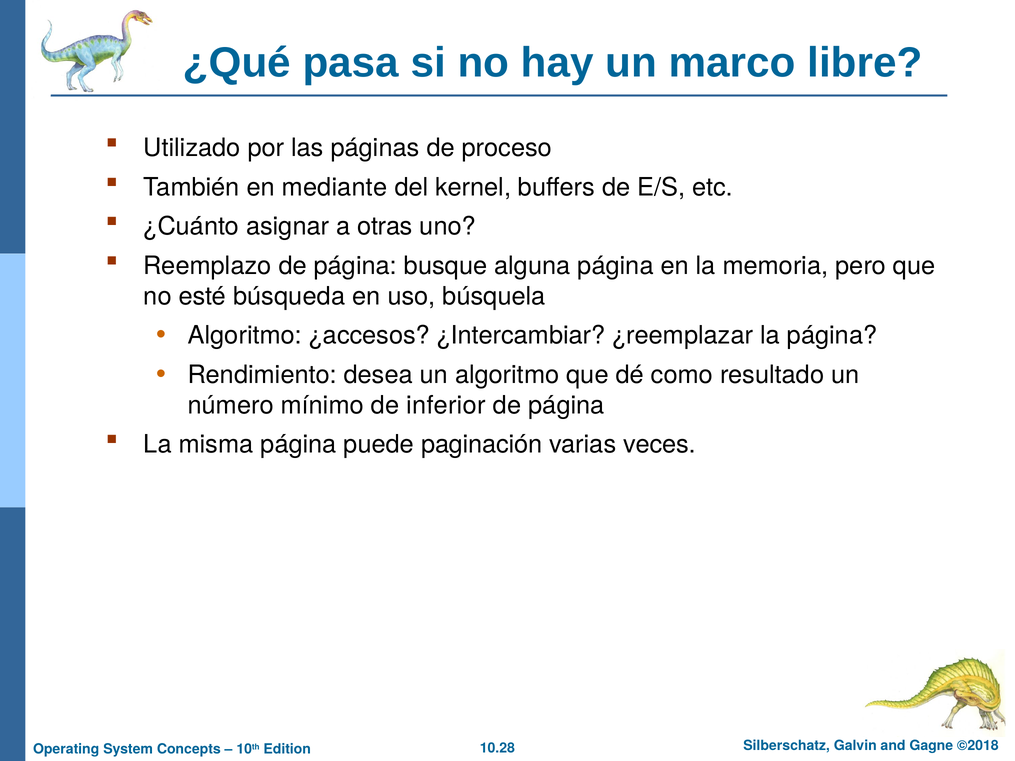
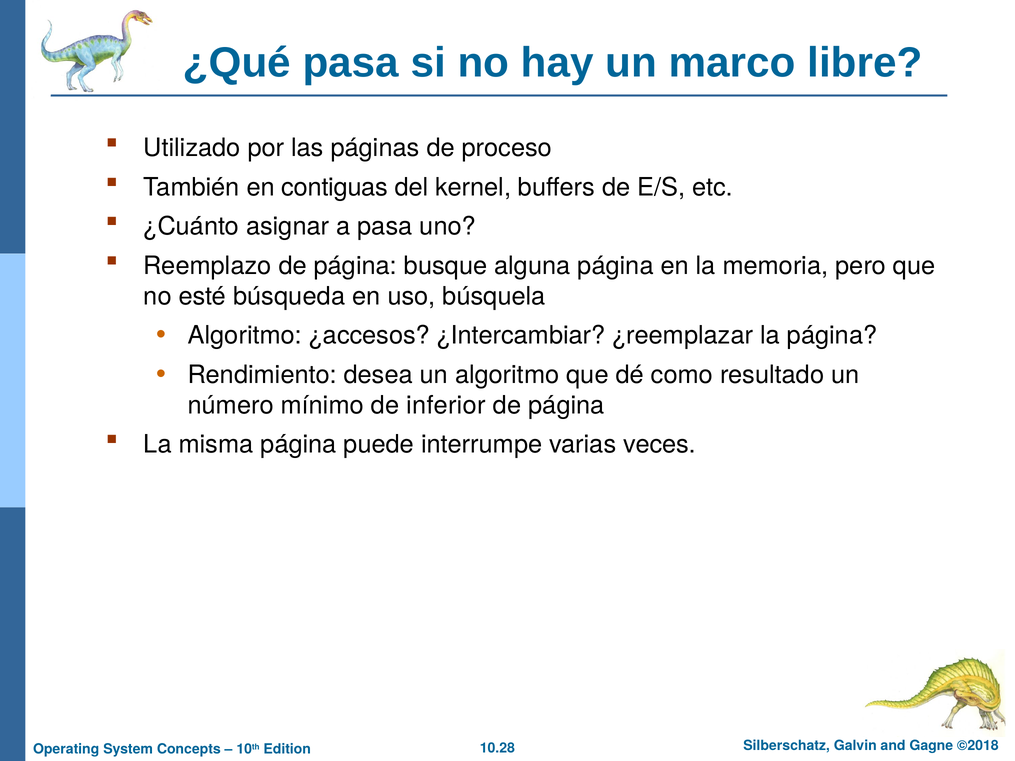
mediante: mediante -> contiguas (335, 187)
a otras: otras -> pasa (385, 227)
paginación: paginación -> interrumpe (482, 445)
